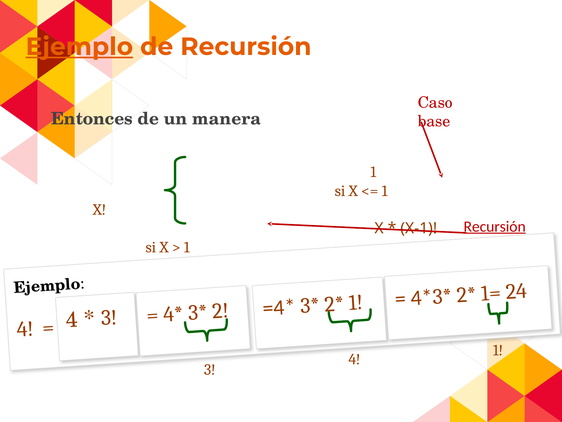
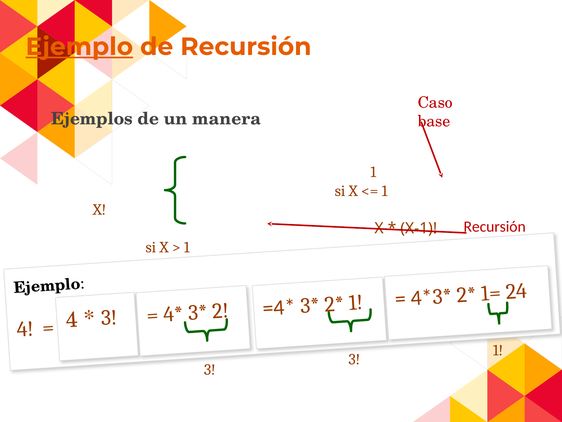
Entonces: Entonces -> Ejemplos (92, 119)
Recursión underline: present -> none (495, 226)
4: 4 -> 3 (354, 359)
